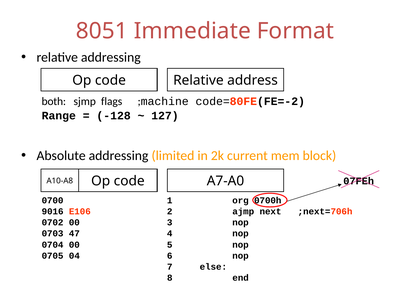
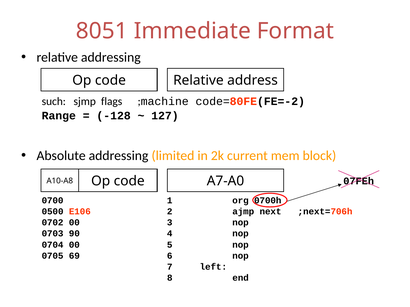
both: both -> such (54, 102)
9016: 9016 -> 0500 (53, 212)
47: 47 -> 90 (74, 234)
04: 04 -> 69 (74, 256)
else: else -> left (213, 267)
